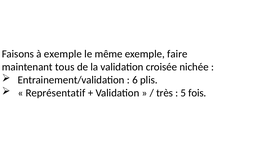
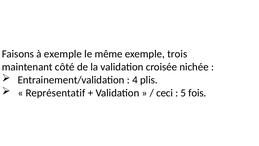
faire: faire -> trois (177, 54)
tous: tous -> côté (65, 67)
6: 6 -> 4 (135, 80)
très: très -> ceci (165, 93)
